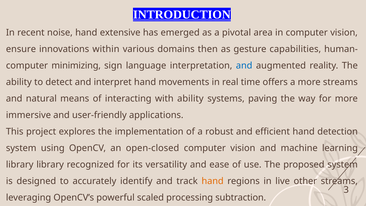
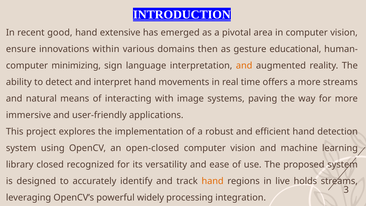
noise: noise -> good (60, 33)
capabilities: capabilities -> educational (295, 49)
and colour: blue -> orange (244, 66)
with ability: ability -> image (190, 99)
library library: library -> closed (50, 164)
other: other -> holds (305, 181)
scaled: scaled -> widely (151, 197)
subtraction: subtraction -> integration (241, 197)
